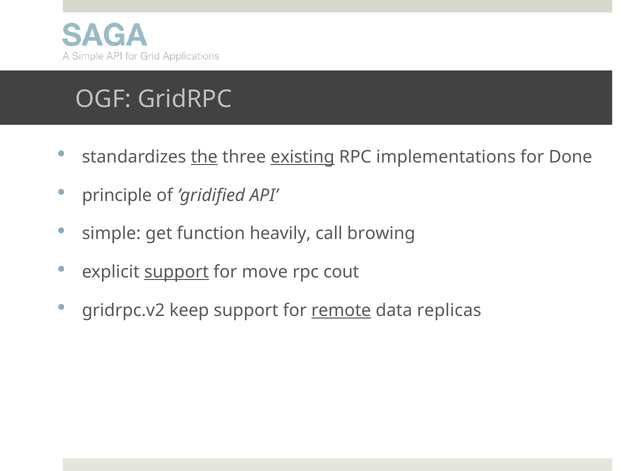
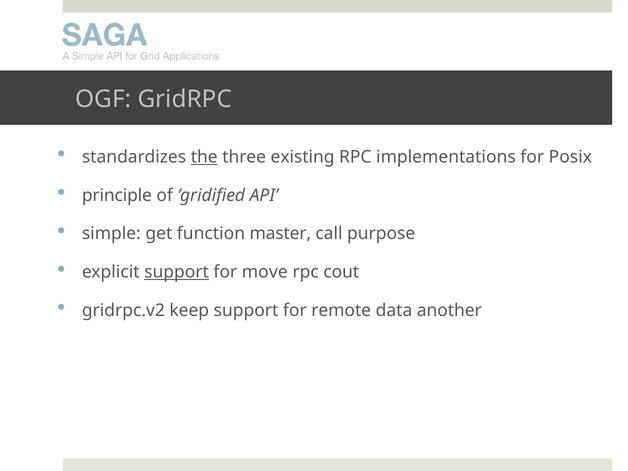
existing underline: present -> none (303, 157)
Done: Done -> Posix (570, 157)
heavily: heavily -> master (280, 234)
browing: browing -> purpose (381, 234)
remote underline: present -> none (341, 310)
replicas: replicas -> another (449, 310)
